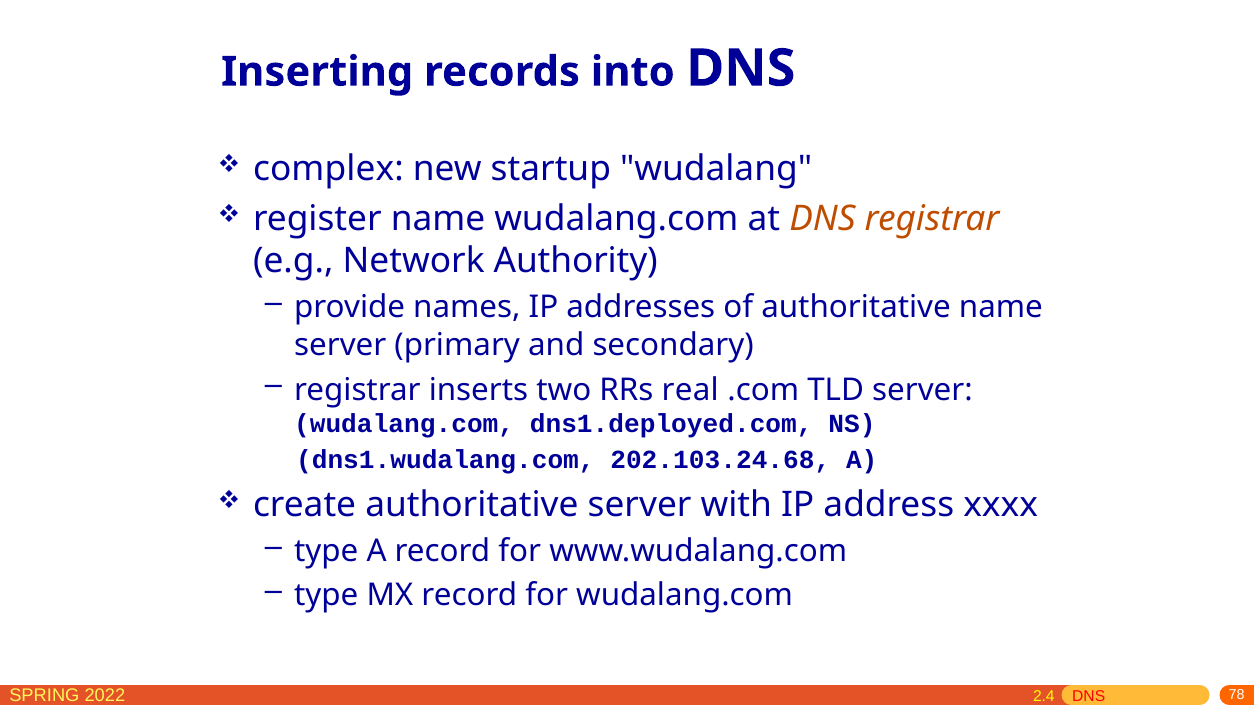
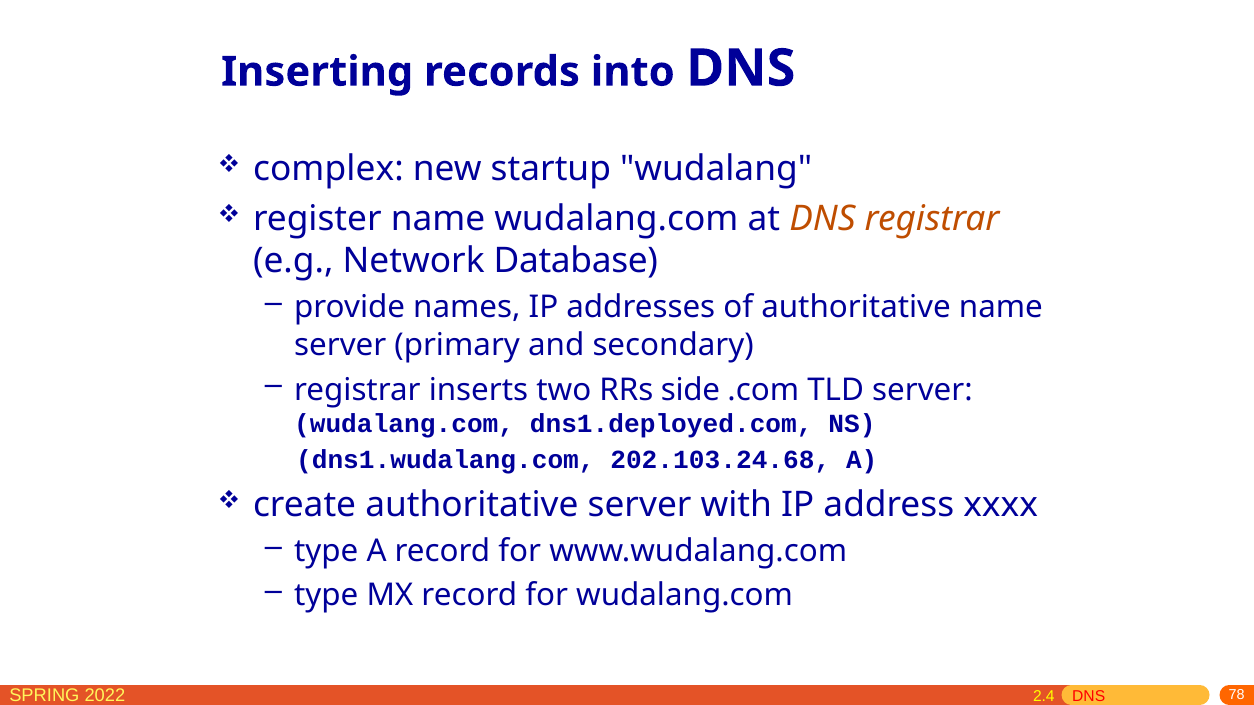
Authority: Authority -> Database (576, 261)
real: real -> side (691, 390)
